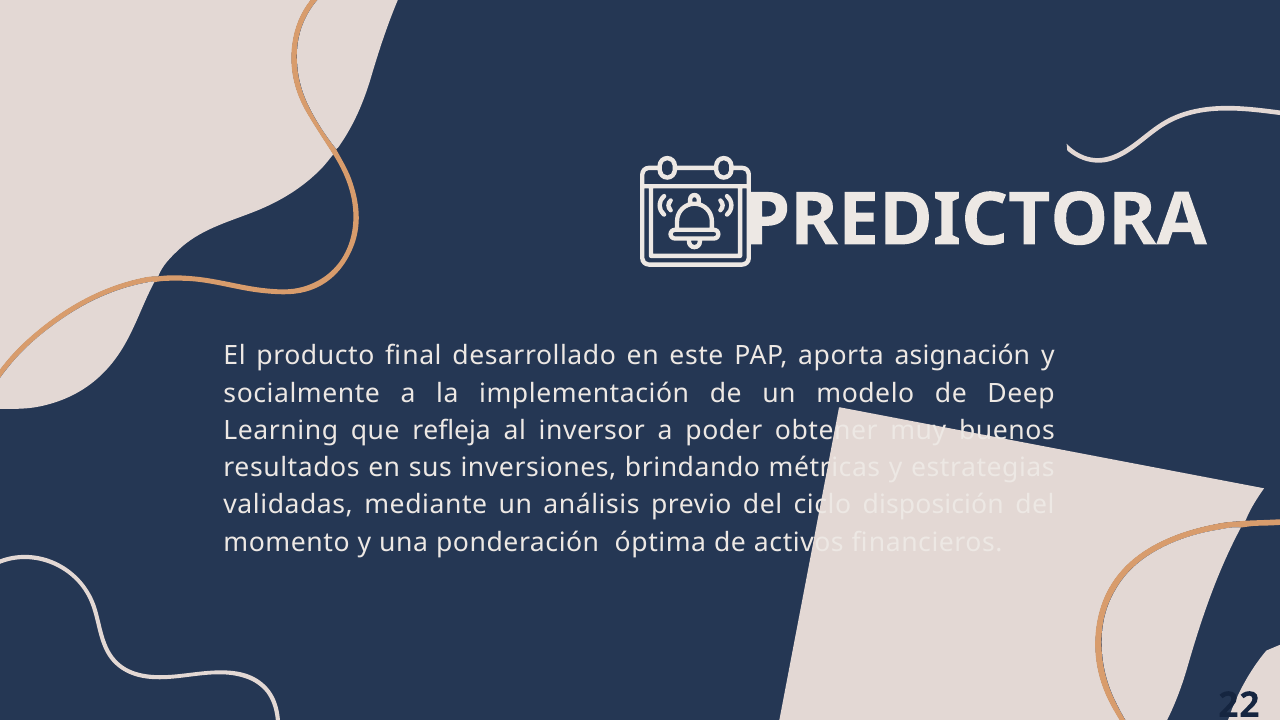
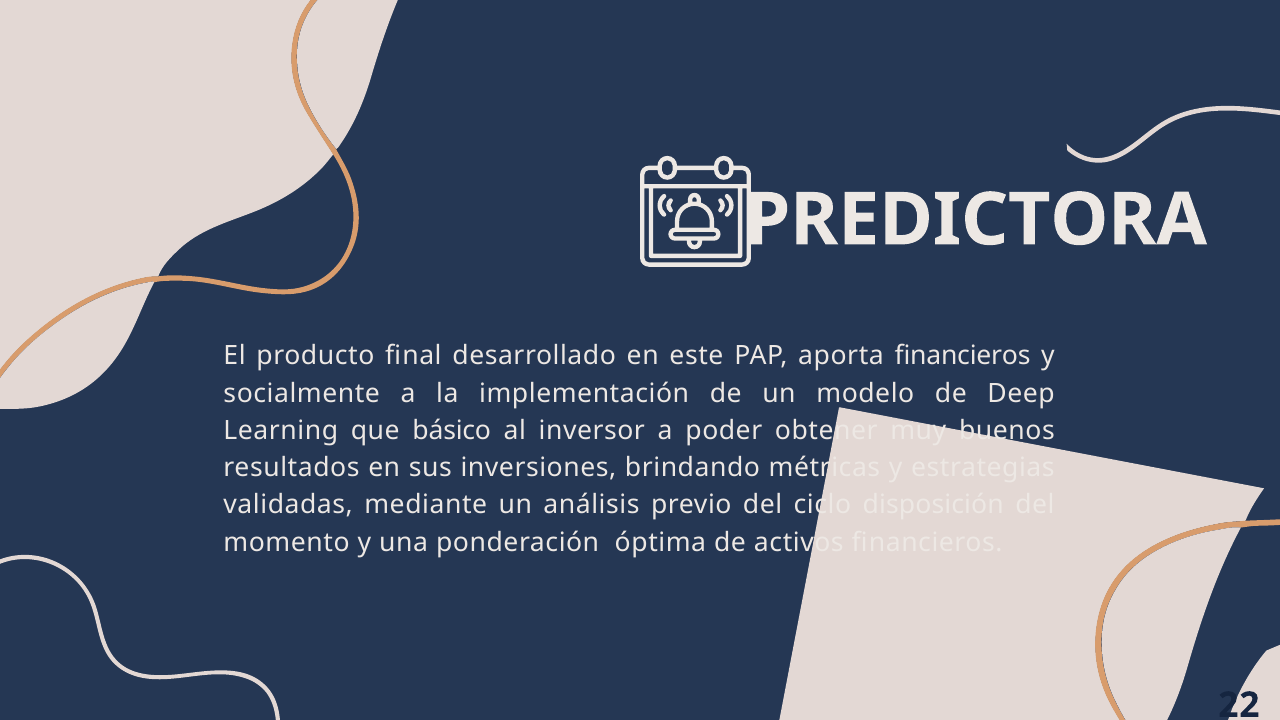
aporta asignación: asignación -> financieros (963, 356)
refleja: refleja -> básico (452, 431)
